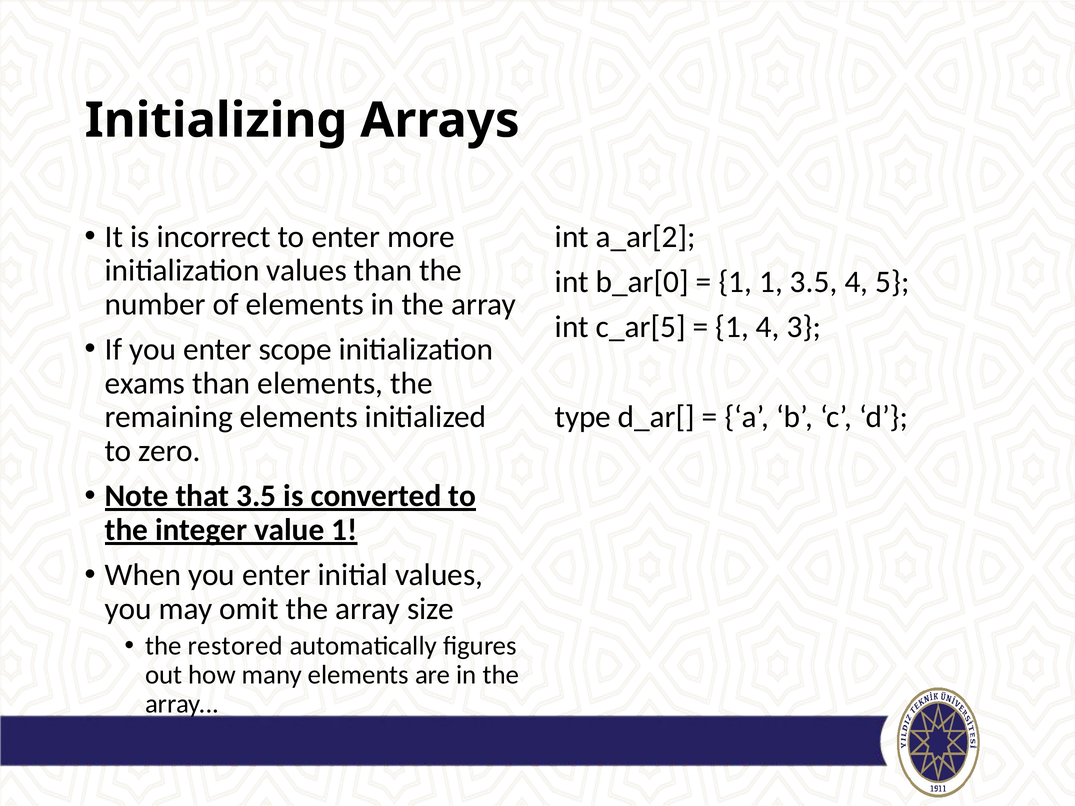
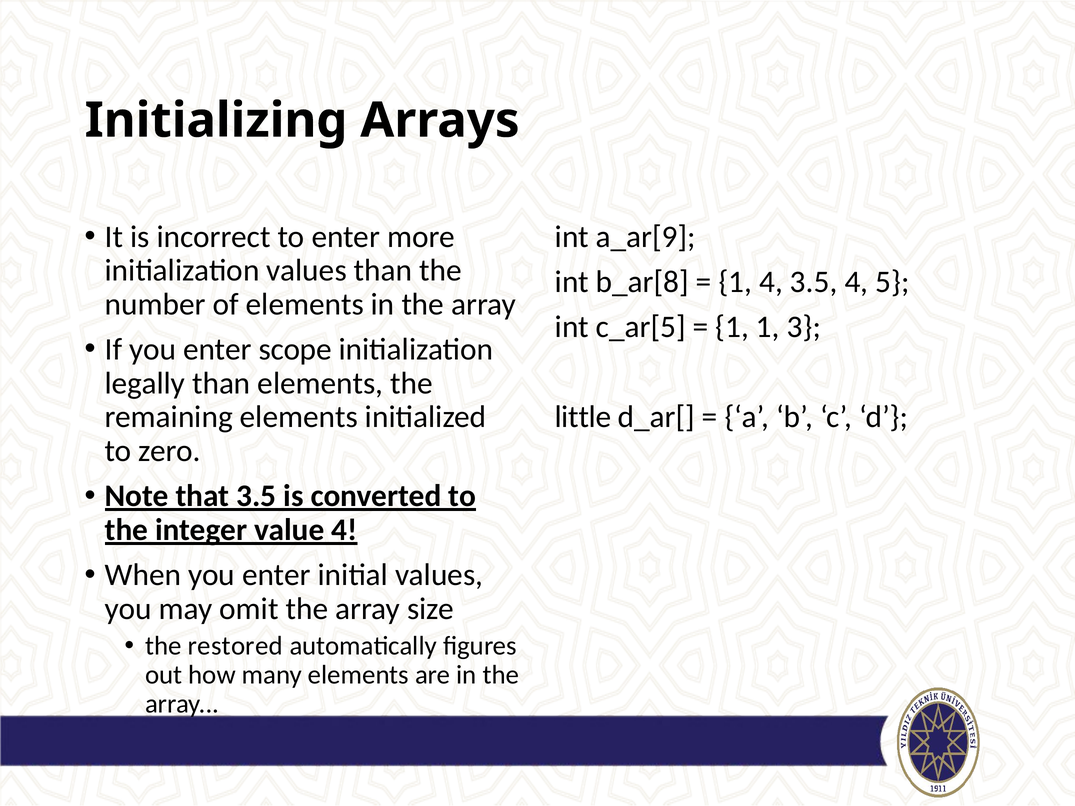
a_ar[2: a_ar[2 -> a_ar[9 (646, 237)
b_ar[0: b_ar[0 -> b_ar[8 (642, 282)
1 1: 1 -> 4 (771, 282)
1 4: 4 -> 1 (768, 327)
exams: exams -> legally (145, 383)
type: type -> little (583, 417)
value 1: 1 -> 4 (344, 530)
